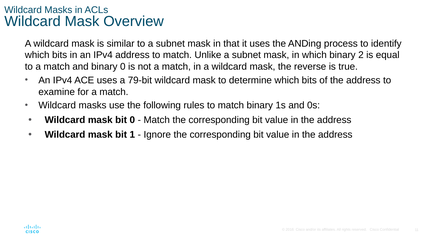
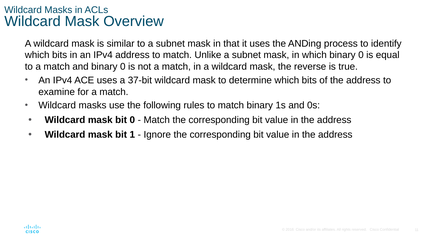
which binary 2: 2 -> 0 (361, 55)
79-bit: 79-bit -> 37-bit (140, 80)
